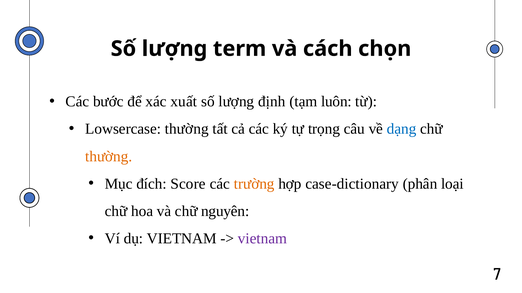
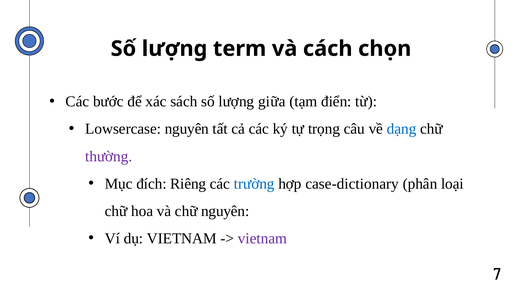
xuất: xuất -> sách (184, 102)
định: định -> giữa (272, 102)
luôn: luôn -> điển (336, 102)
Lowsercase thường: thường -> nguyên (187, 129)
thường colour: orange -> purple (109, 157)
Score: Score -> Riêng (188, 184)
trường colour: orange -> blue (254, 184)
